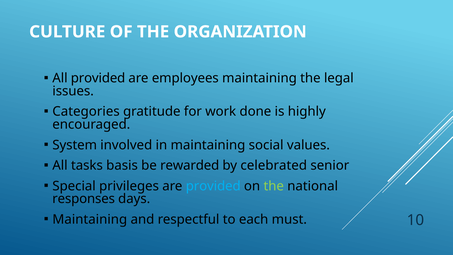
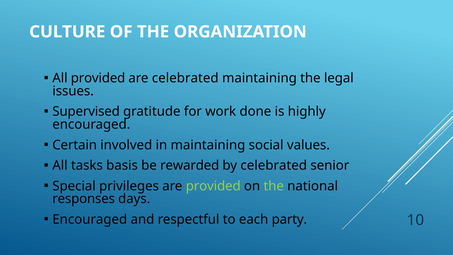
are employees: employees -> celebrated (185, 78)
Categories: Categories -> Supervised (86, 112)
System: System -> Certain (75, 145)
provided colour: light blue -> light green (213, 186)
Maintaining: Maintaining -> Encouraged (90, 219)
must: must -> party (289, 219)
